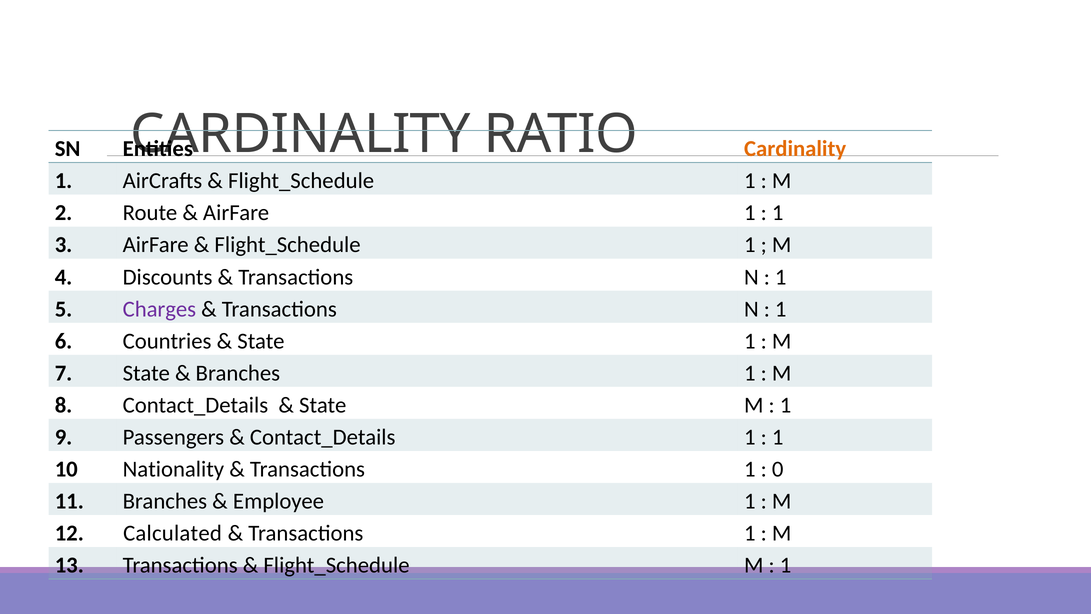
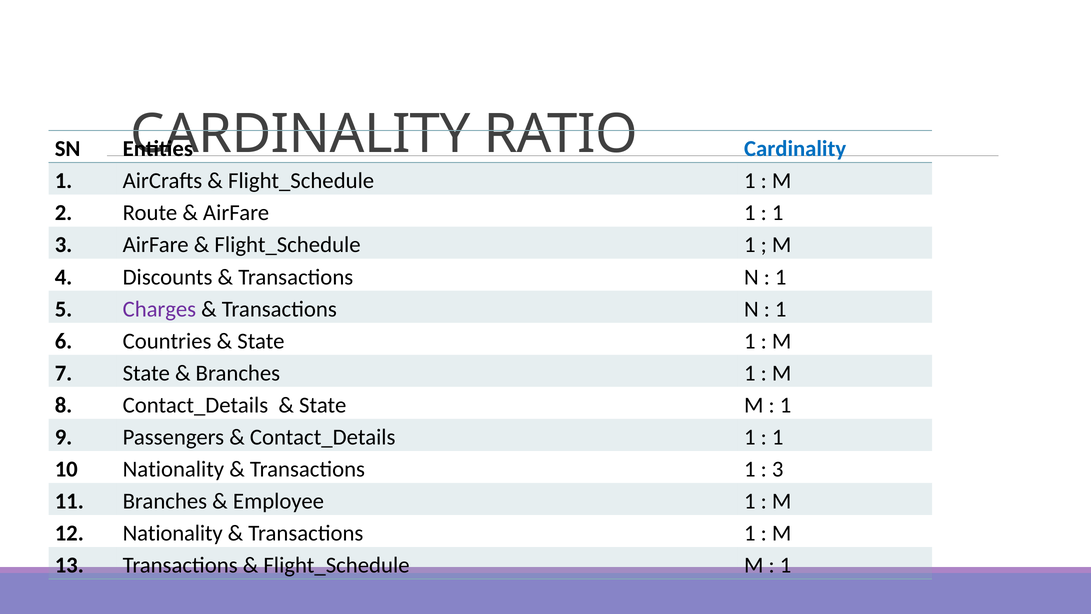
Cardinality colour: orange -> blue (795, 149)
0: 0 -> 3 (778, 469)
12 Calculated: Calculated -> Nationality (173, 533)
